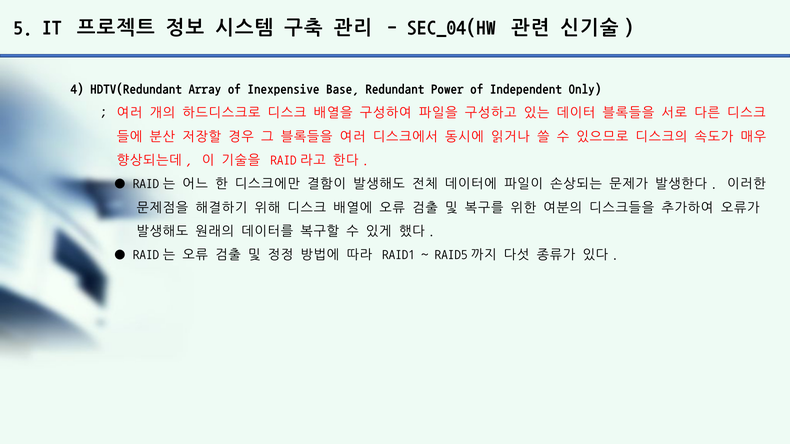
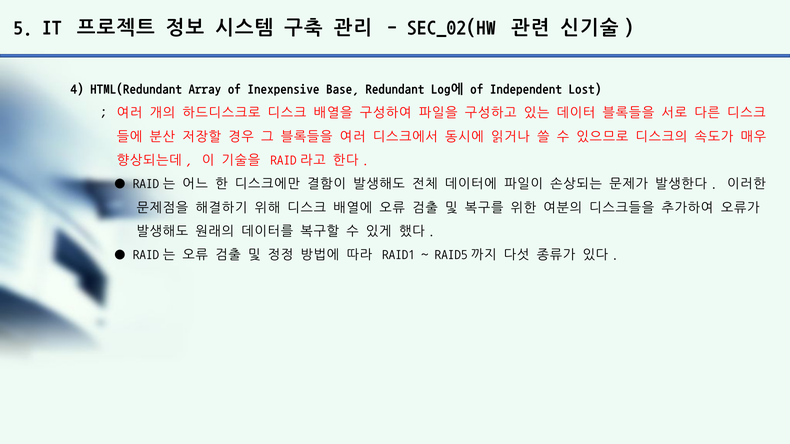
SEC_04(HW: SEC_04(HW -> SEC_02(HW (451, 27)
HDTV(Redundant: HDTV(Redundant -> HTML(Redundant (136, 89)
Power: Power -> Log에 (447, 89)
Only: Only -> Lost (585, 89)
